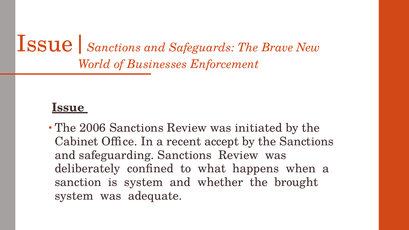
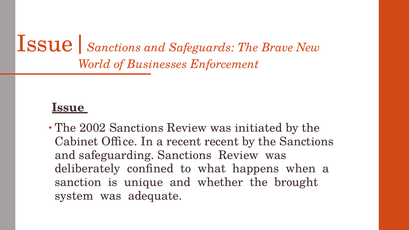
2006: 2006 -> 2002 (93, 128)
recent accept: accept -> recent (222, 142)
is system: system -> unique (144, 182)
